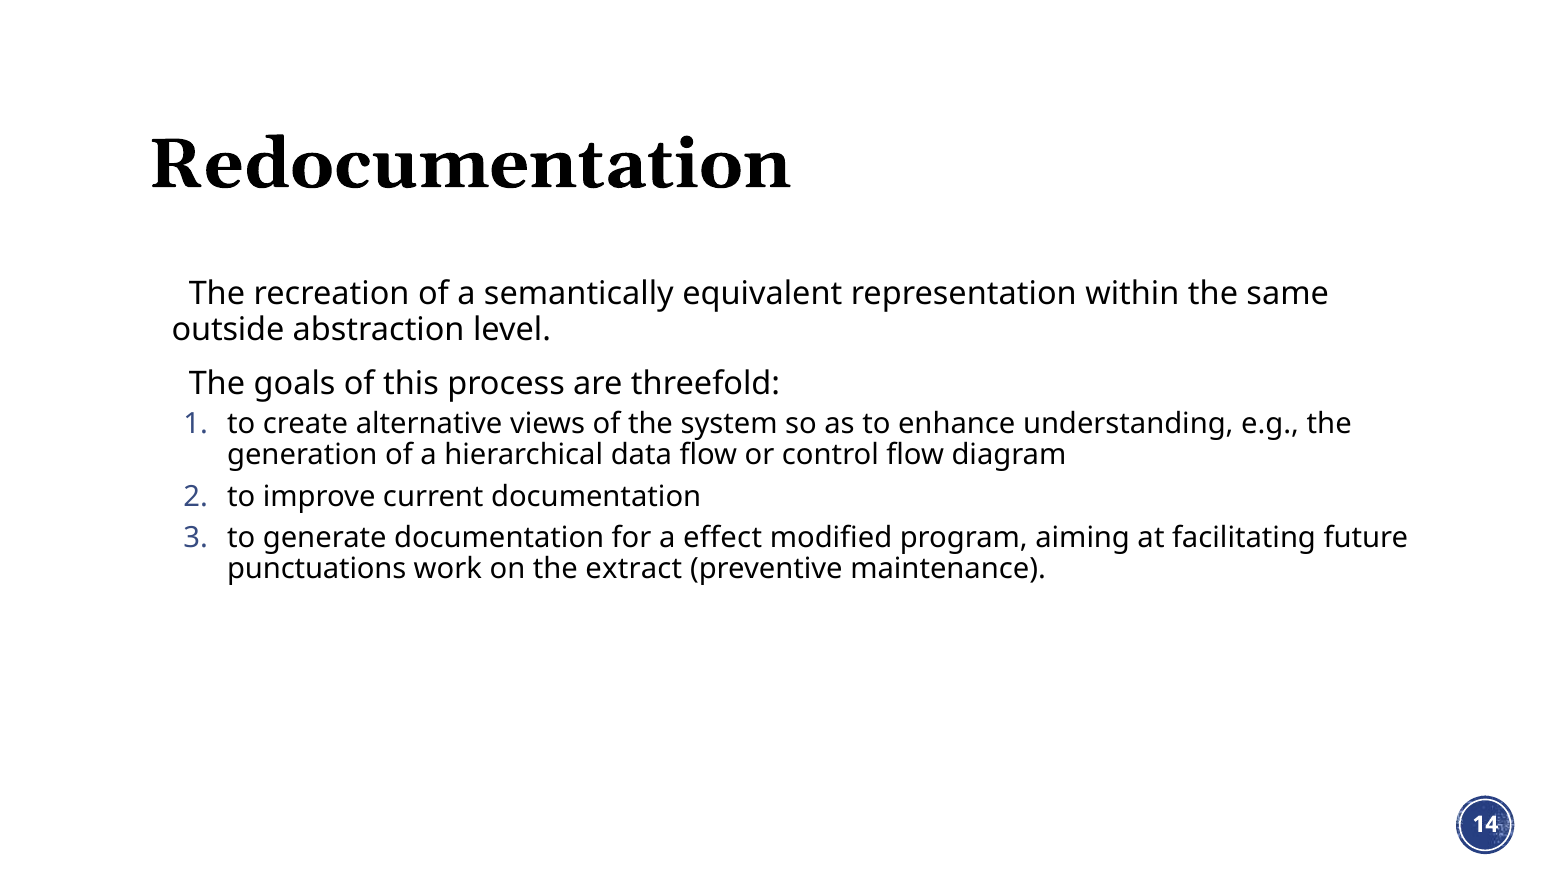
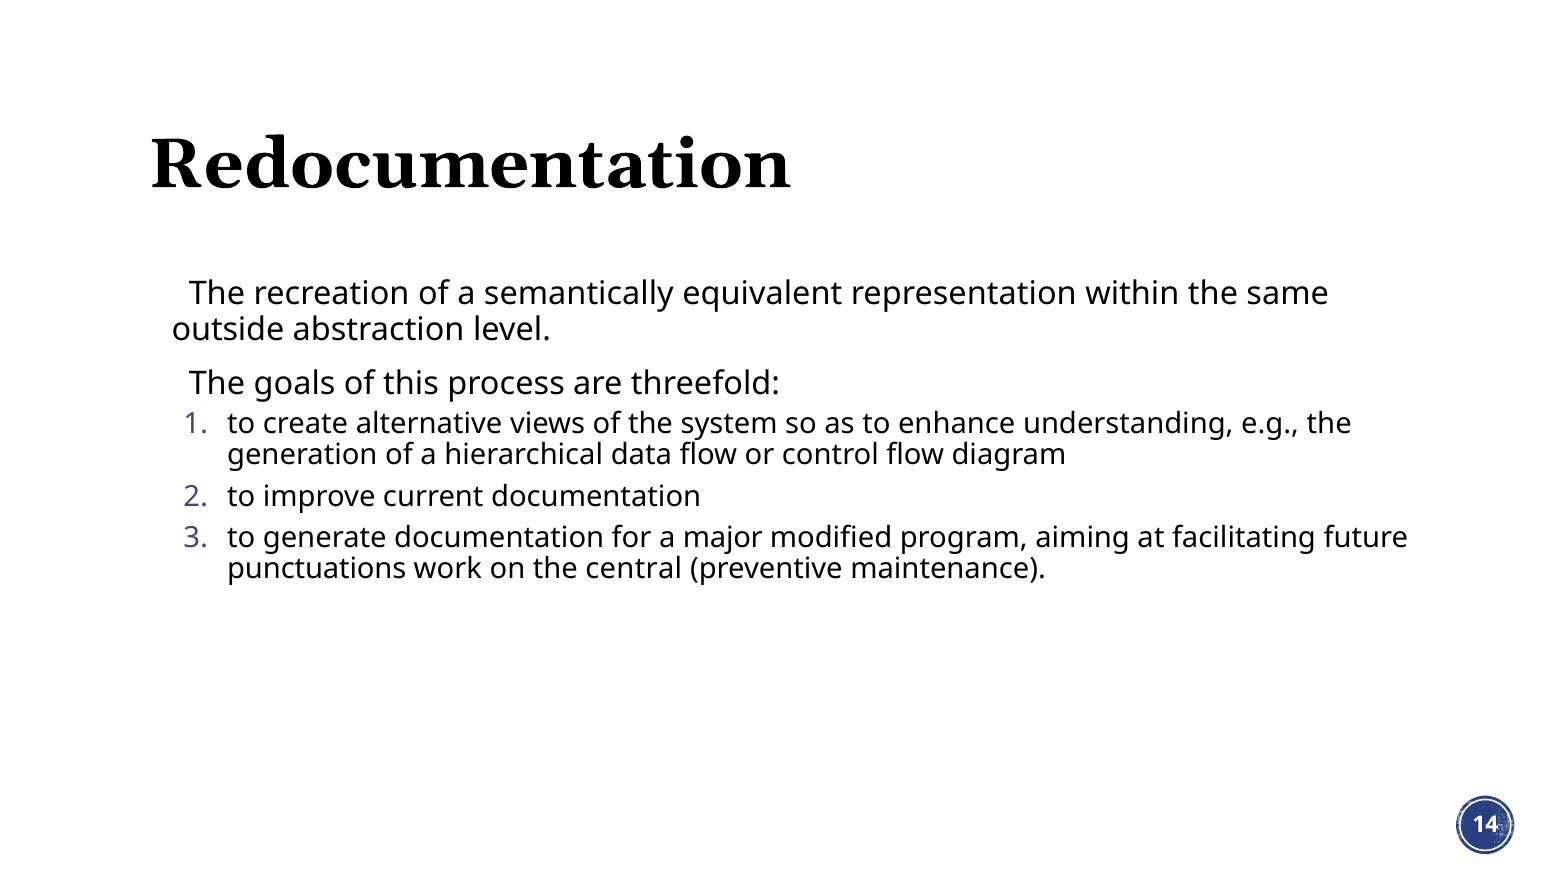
effect: effect -> major (723, 538)
extract: extract -> central (634, 569)
